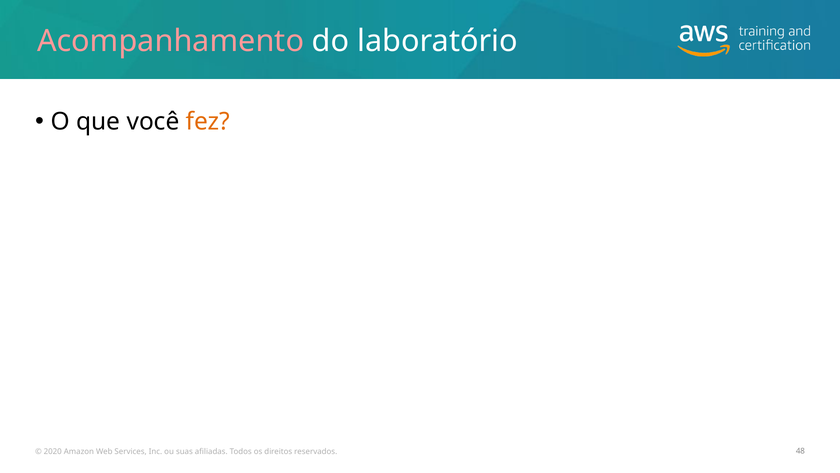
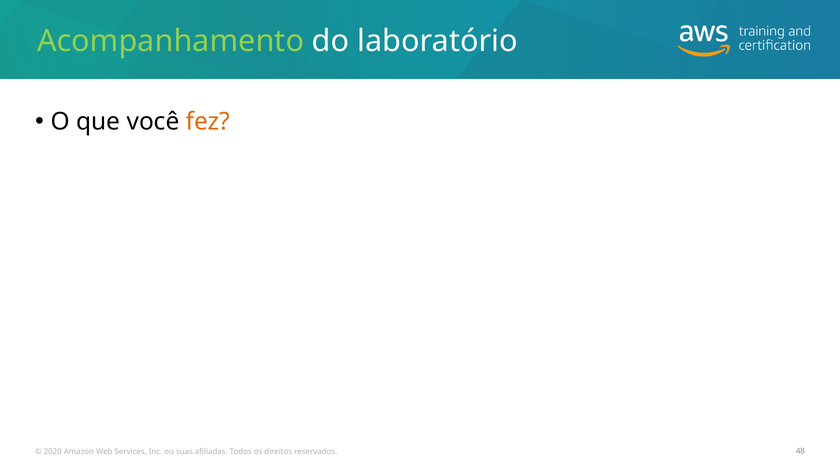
Acompanhamento colour: pink -> light green (171, 41)
